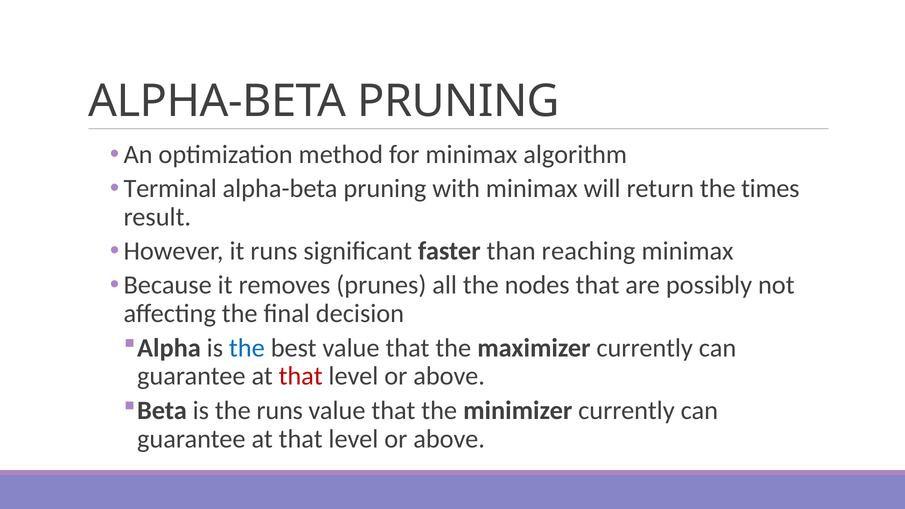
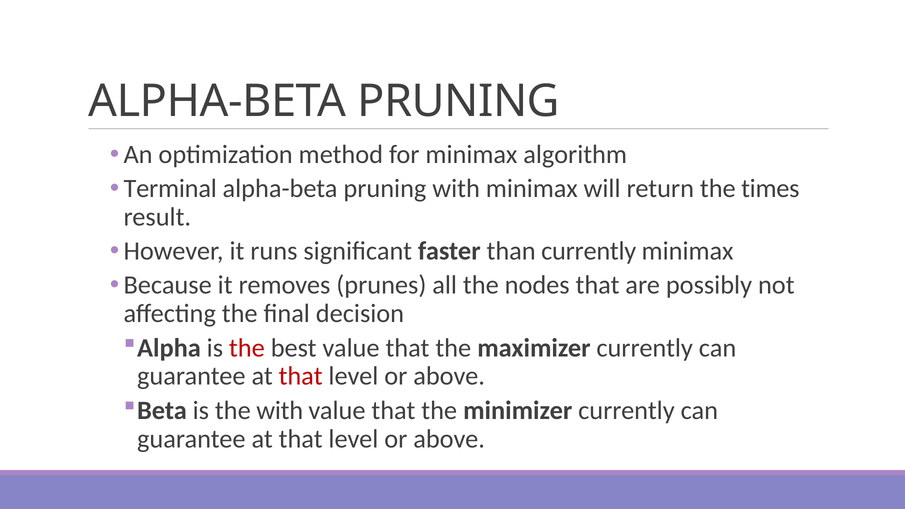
than reaching: reaching -> currently (589, 251)
the colour: blue -> red (247, 348)
the runs: runs -> with (280, 410)
